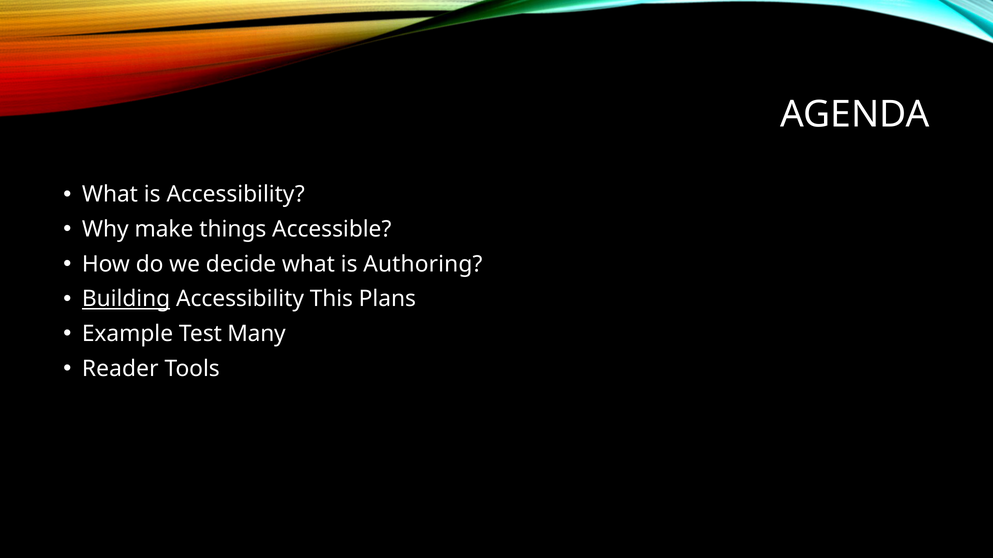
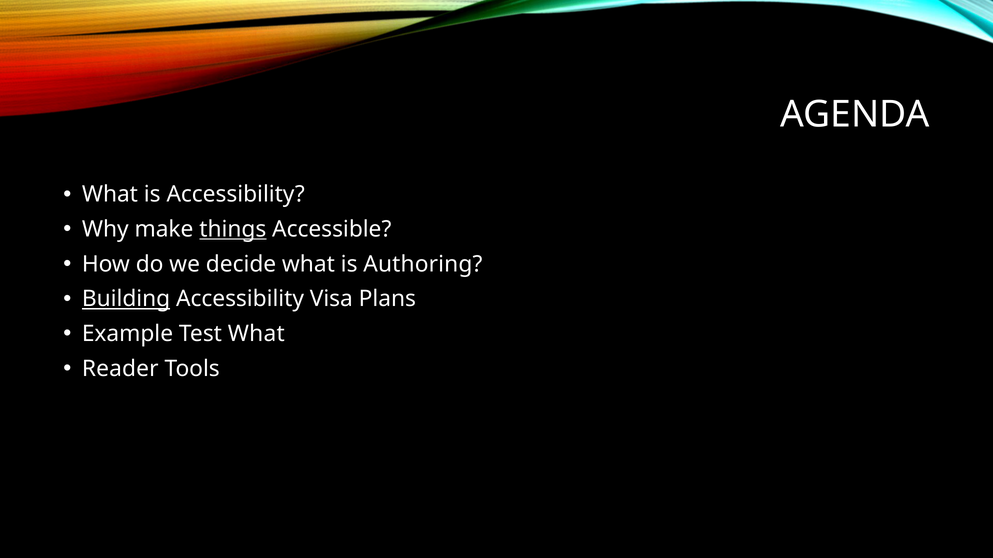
things underline: none -> present (233, 229)
This: This -> Visa (331, 299)
Test Many: Many -> What (256, 334)
